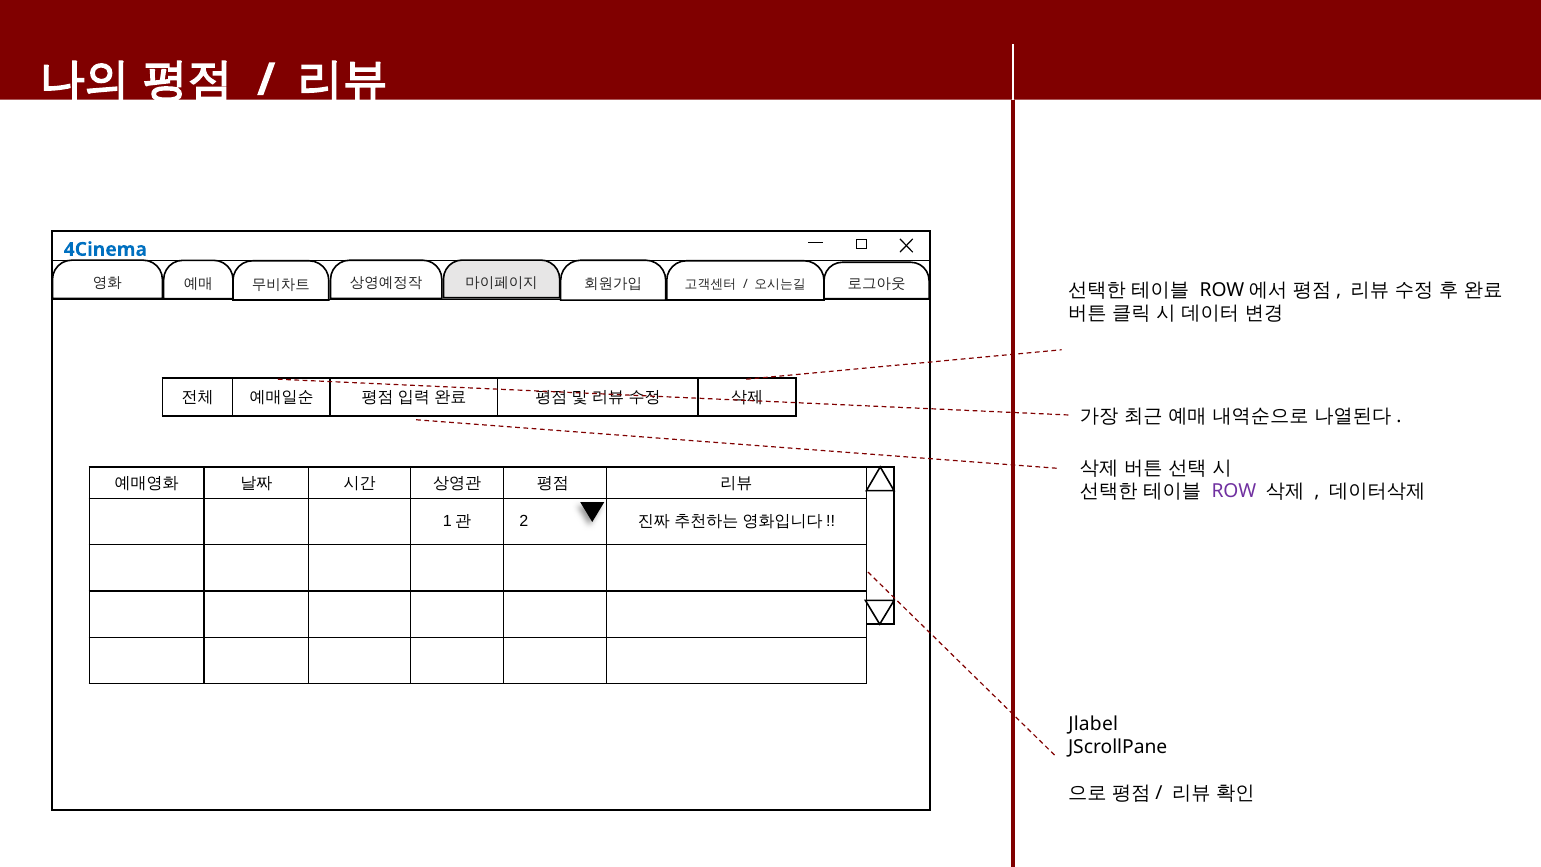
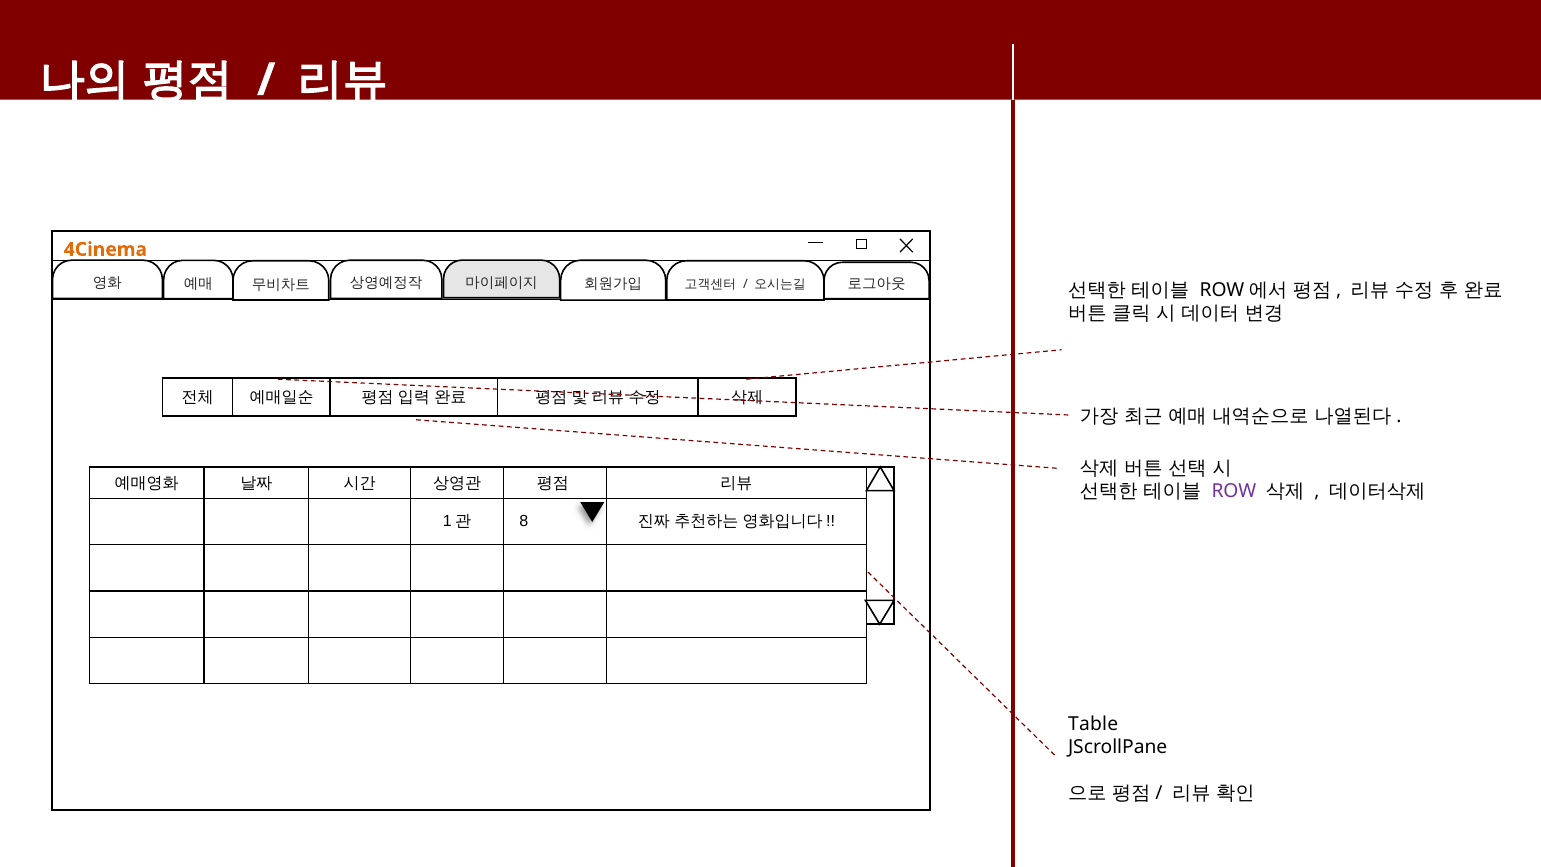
4Cinema colour: blue -> orange (105, 249)
2: 2 -> 8 (524, 522)
Jlabel: Jlabel -> Table (1093, 723)
